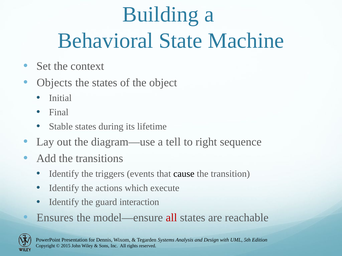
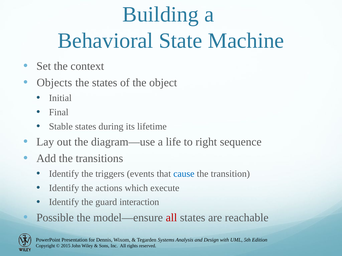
tell: tell -> life (173, 142)
cause colour: black -> blue (184, 174)
Ensures: Ensures -> Possible (55, 218)
